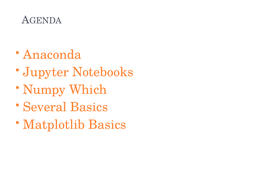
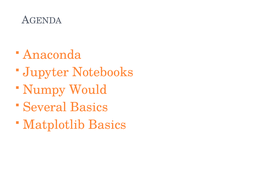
Which: Which -> Would (88, 90)
